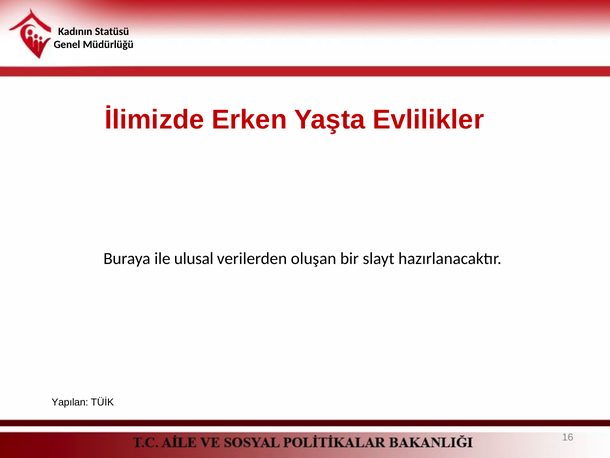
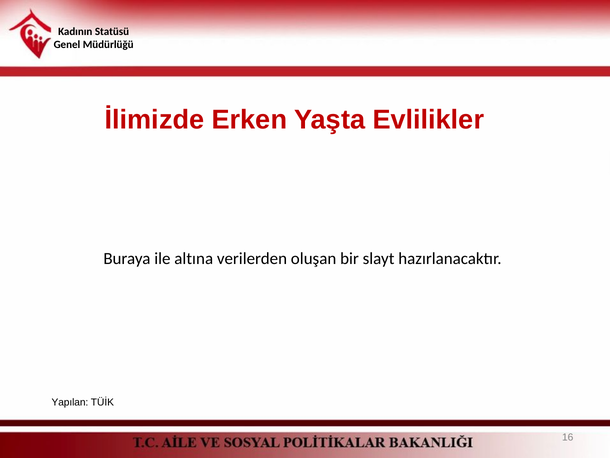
ulusal: ulusal -> altına (194, 258)
